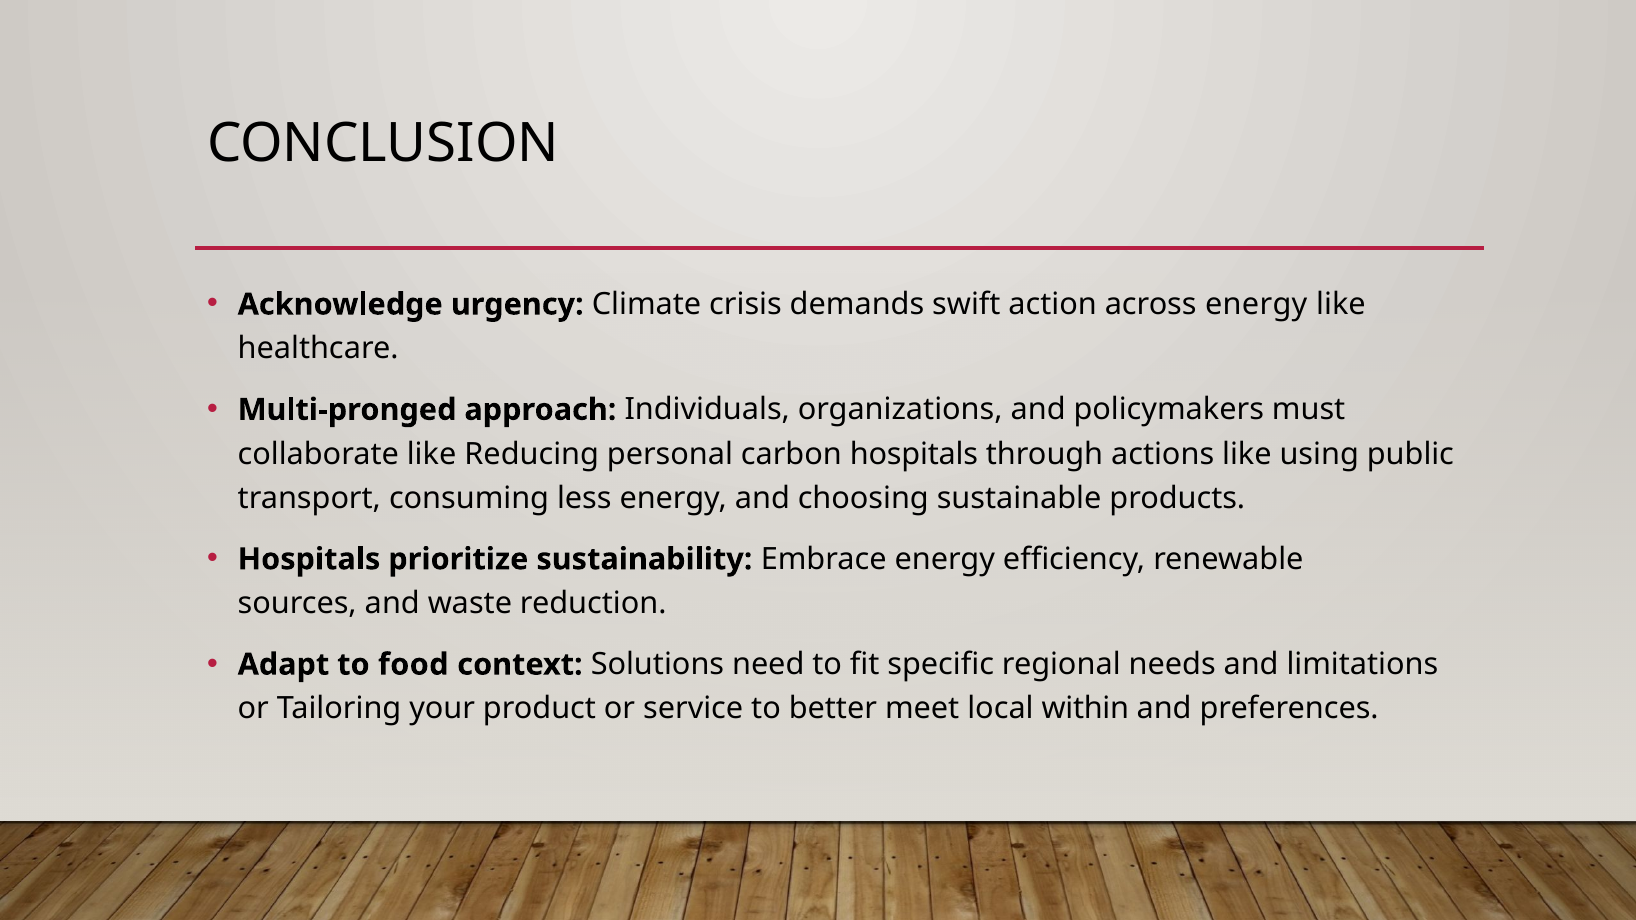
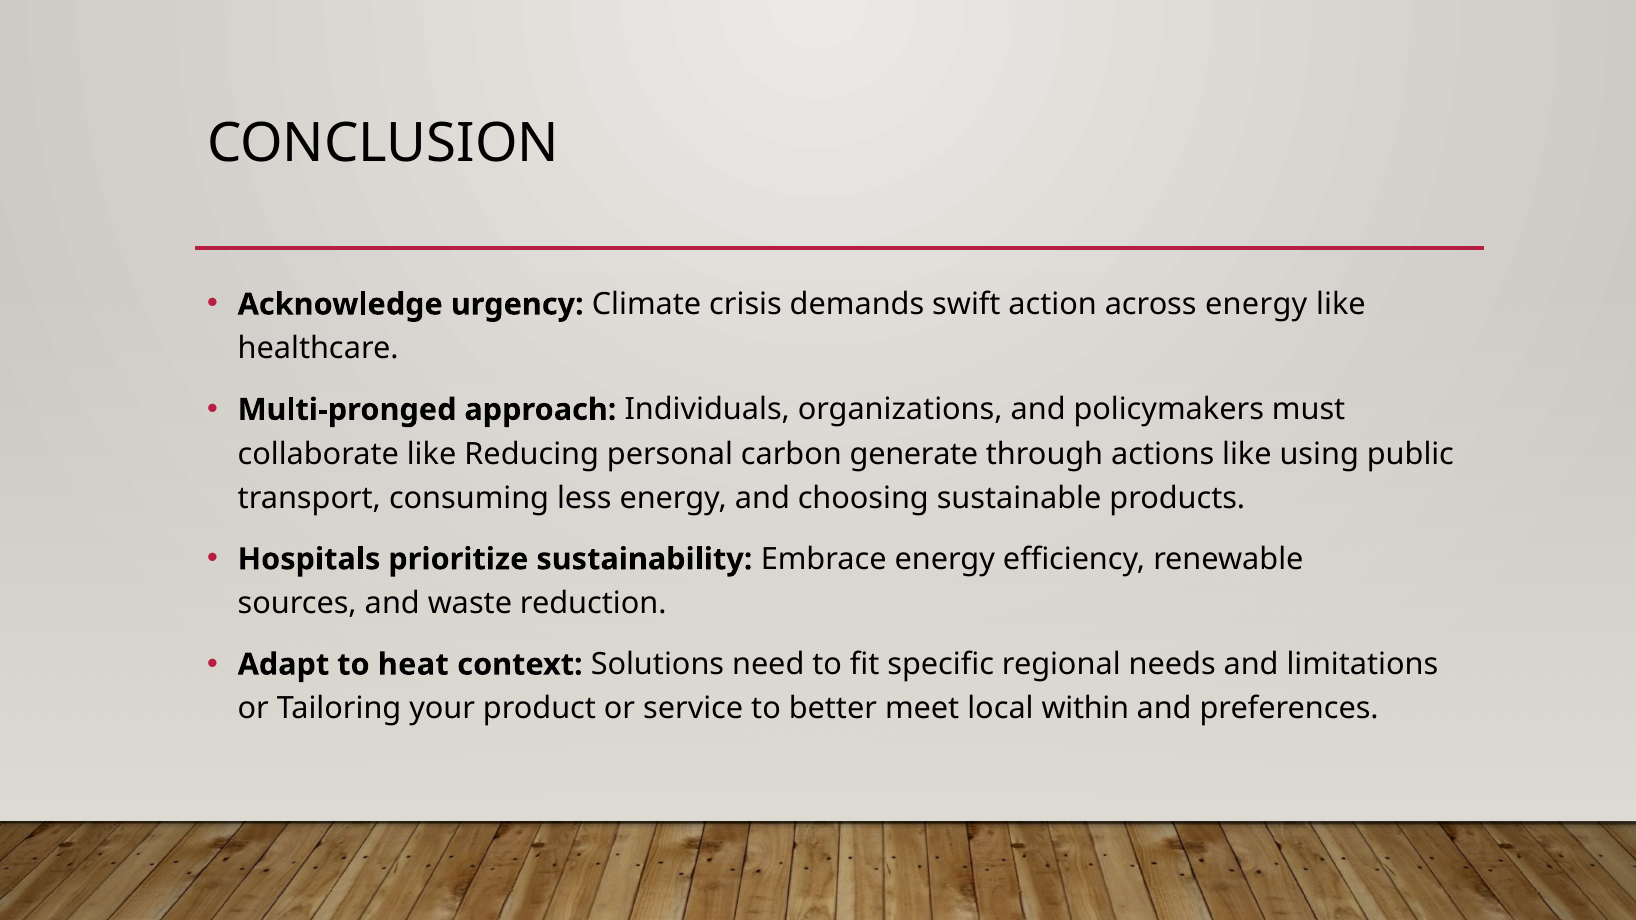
carbon hospitals: hospitals -> generate (914, 454)
food: food -> heat (413, 665)
